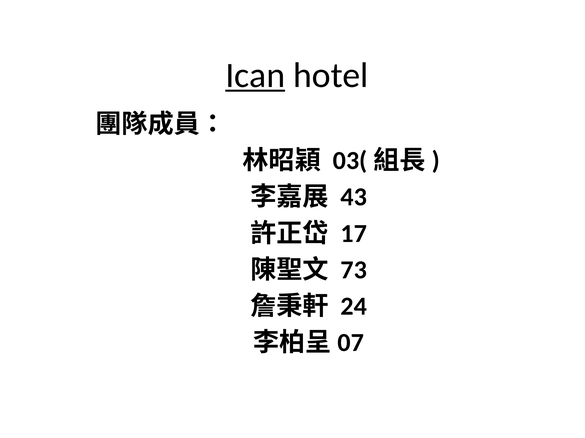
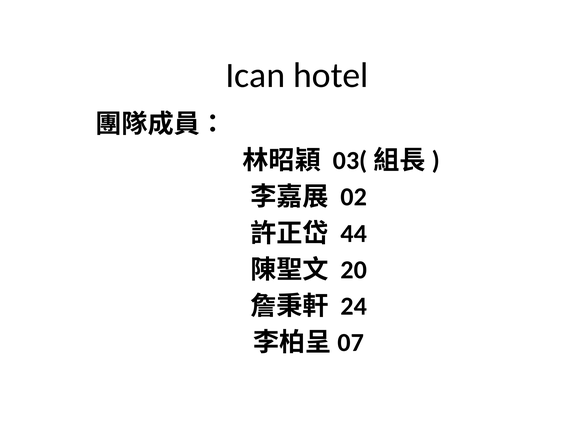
Ican underline: present -> none (255, 75)
43: 43 -> 02 (354, 197)
17: 17 -> 44 (354, 234)
73: 73 -> 20 (354, 270)
